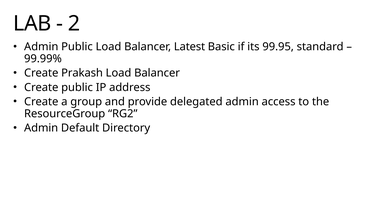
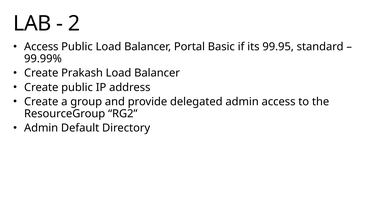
Admin: Admin -> Access (41, 47)
Latest: Latest -> Portal (189, 47)
